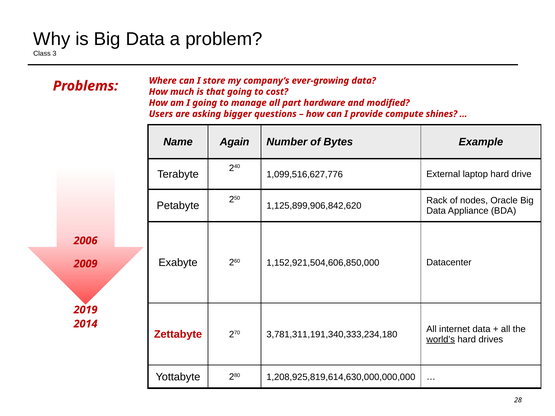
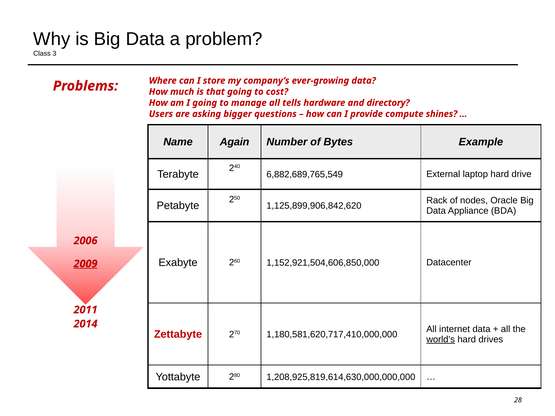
part: part -> tells (292, 103)
modified: modified -> directory (388, 103)
1,099,516,627,776: 1,099,516,627,776 -> 6,882,689,765,549 (305, 174)
2009 underline: none -> present (86, 264)
2019: 2019 -> 2011 (86, 310)
3,781,311,191,340,333,234,180: 3,781,311,191,340,333,234,180 -> 1,180,581,620,717,410,000,000 (332, 335)
